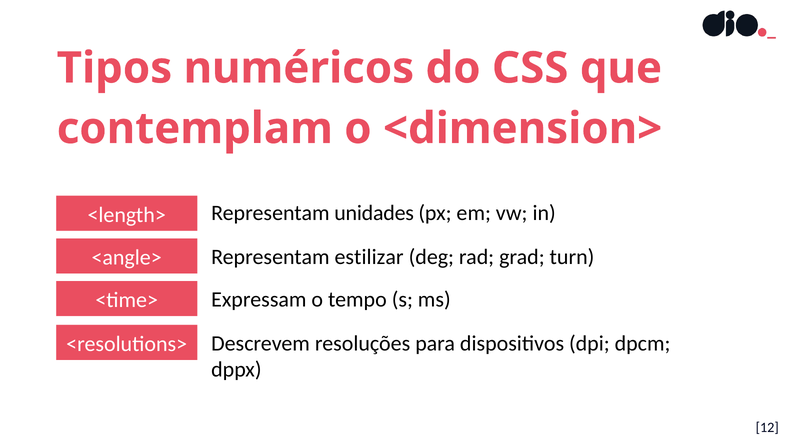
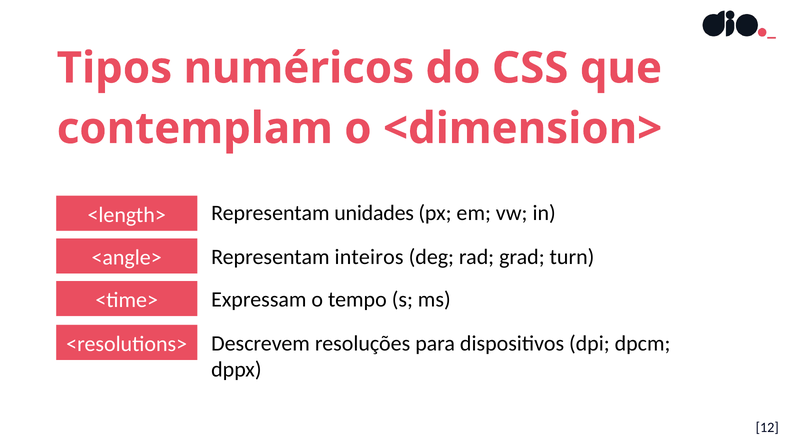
estilizar: estilizar -> inteiros (369, 257)
